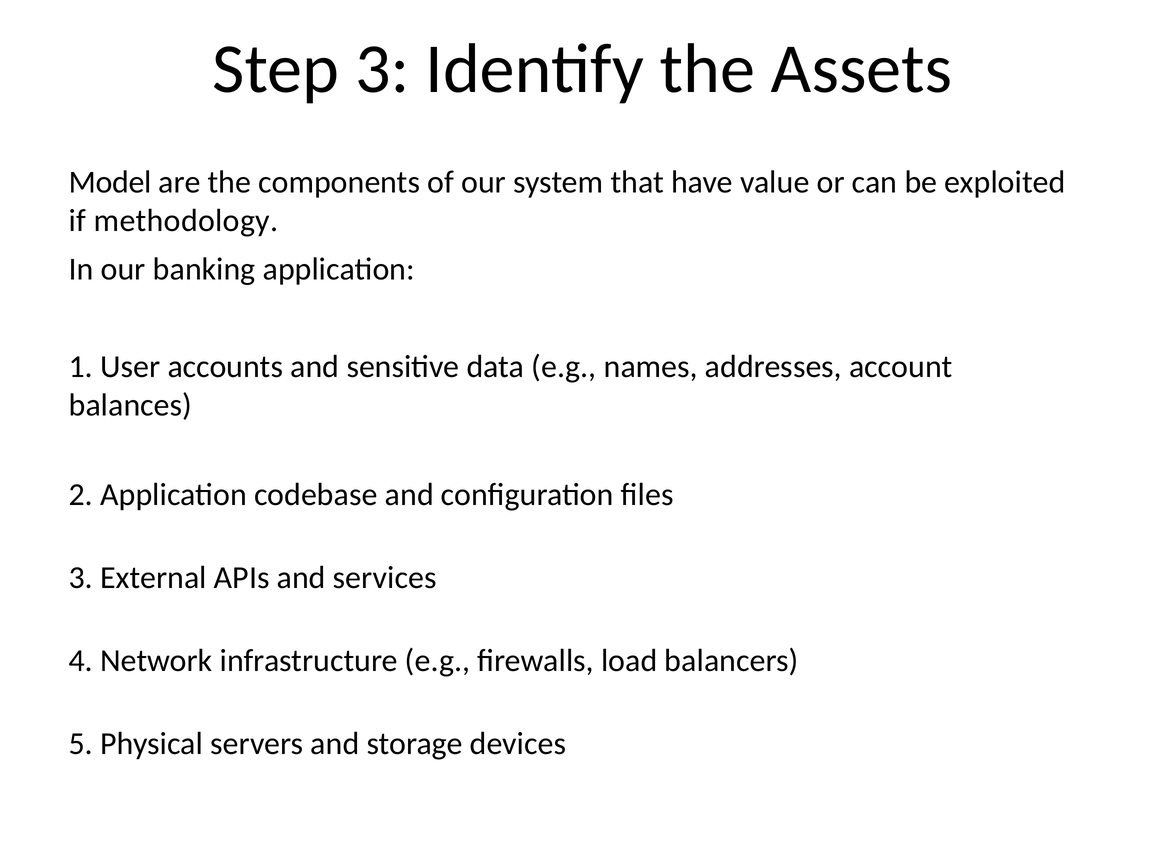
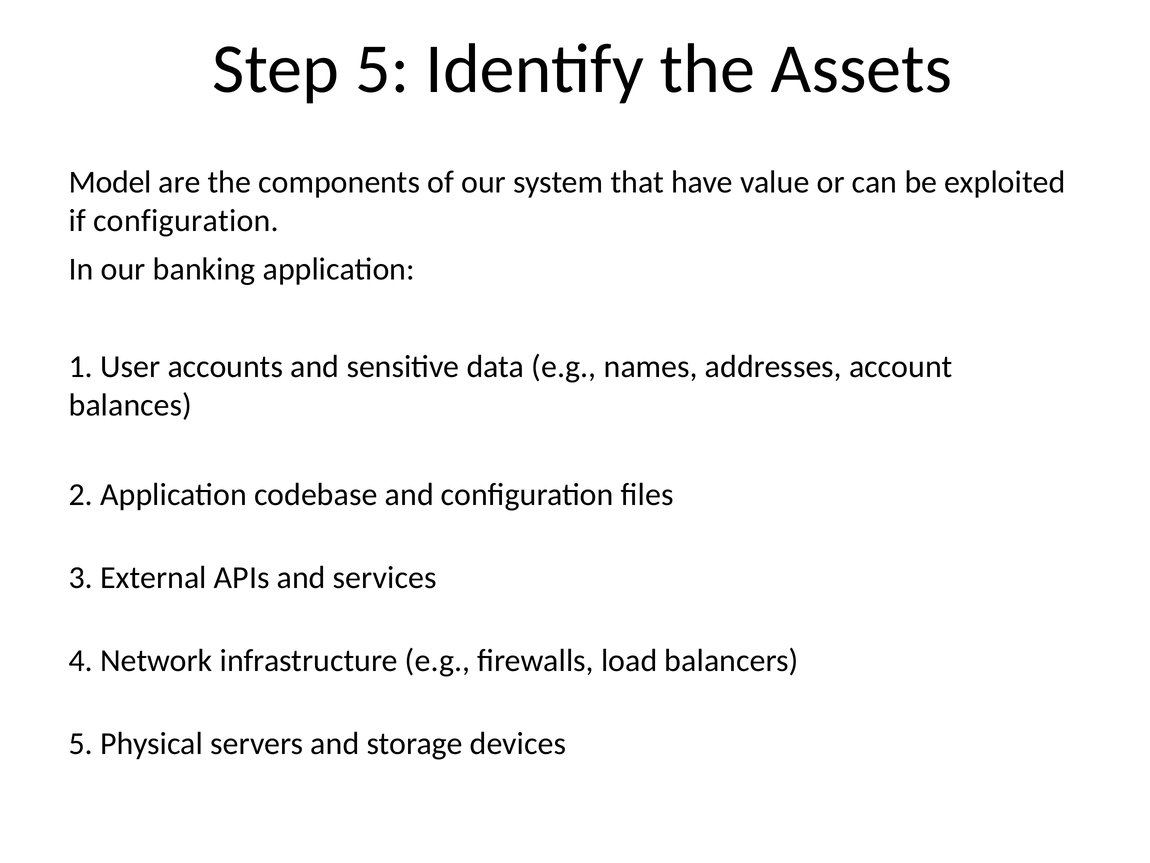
Step 3: 3 -> 5 (382, 69)
if methodology: methodology -> configuration (186, 221)
